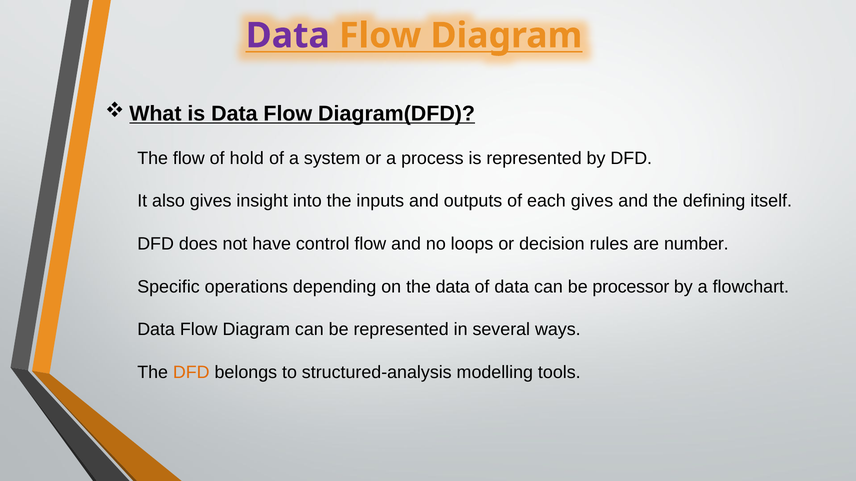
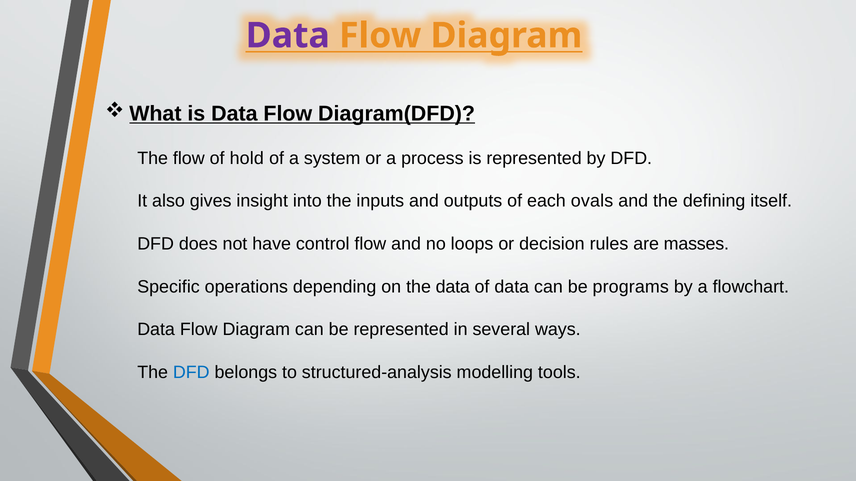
each gives: gives -> ovals (592, 201)
number: number -> masses (696, 244)
processor: processor -> programs (631, 287)
DFD colour: orange -> blue (191, 373)
